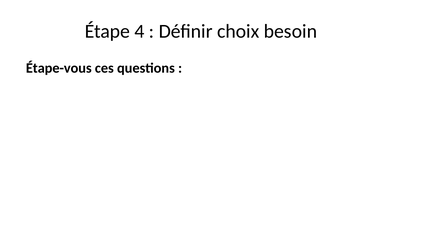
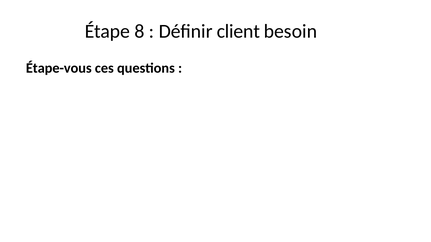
4: 4 -> 8 (140, 31)
choix: choix -> client (238, 31)
